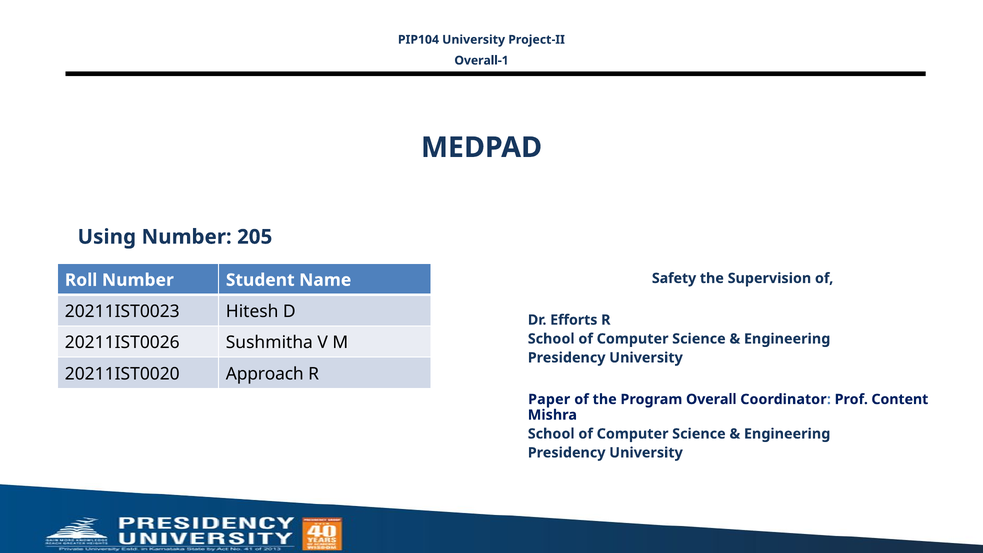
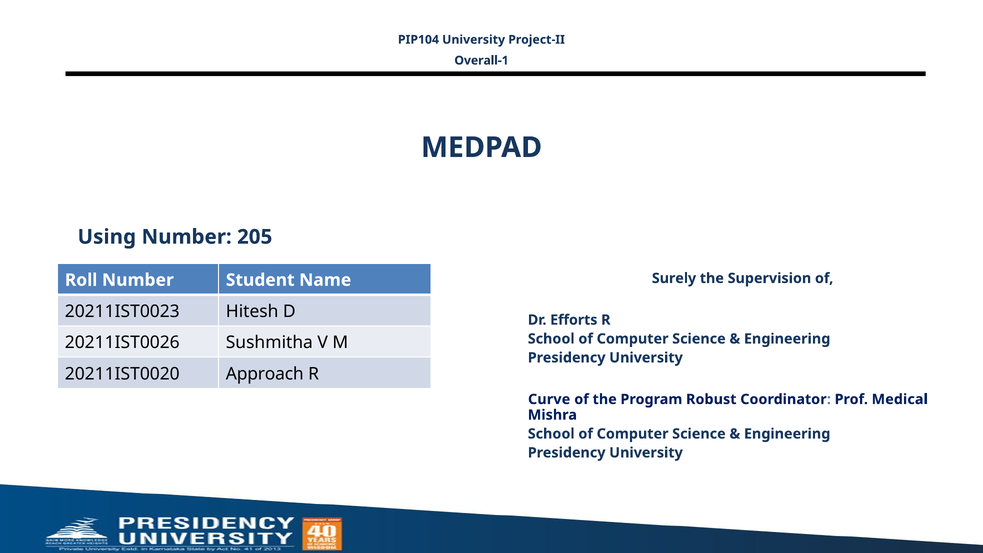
Safety: Safety -> Surely (674, 278)
Paper: Paper -> Curve (549, 399)
Overall: Overall -> Robust (711, 399)
Content: Content -> Medical (900, 399)
